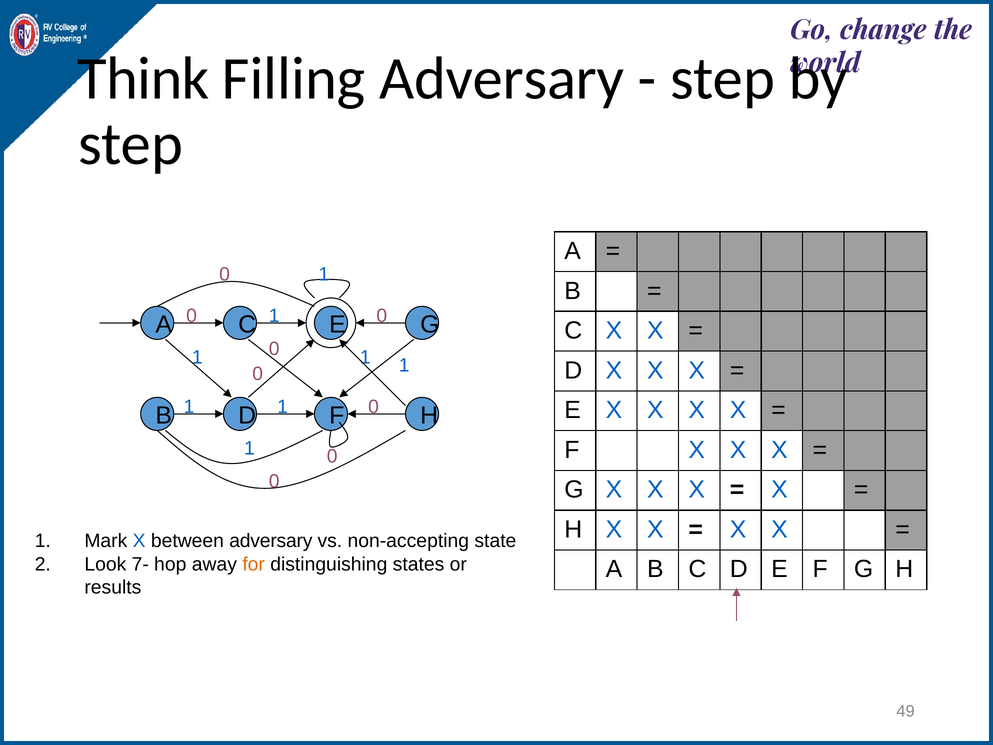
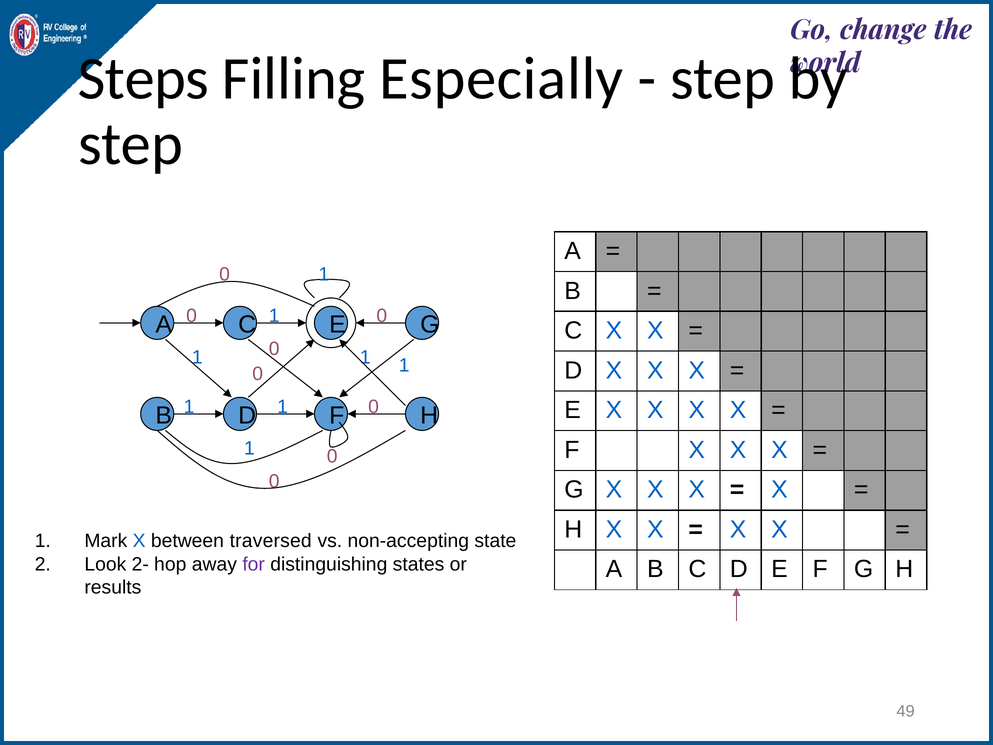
Think: Think -> Steps (143, 78)
Filling Adversary: Adversary -> Especially (501, 78)
between adversary: adversary -> traversed (271, 541)
7-: 7- -> 2- (140, 564)
for colour: orange -> purple (254, 564)
